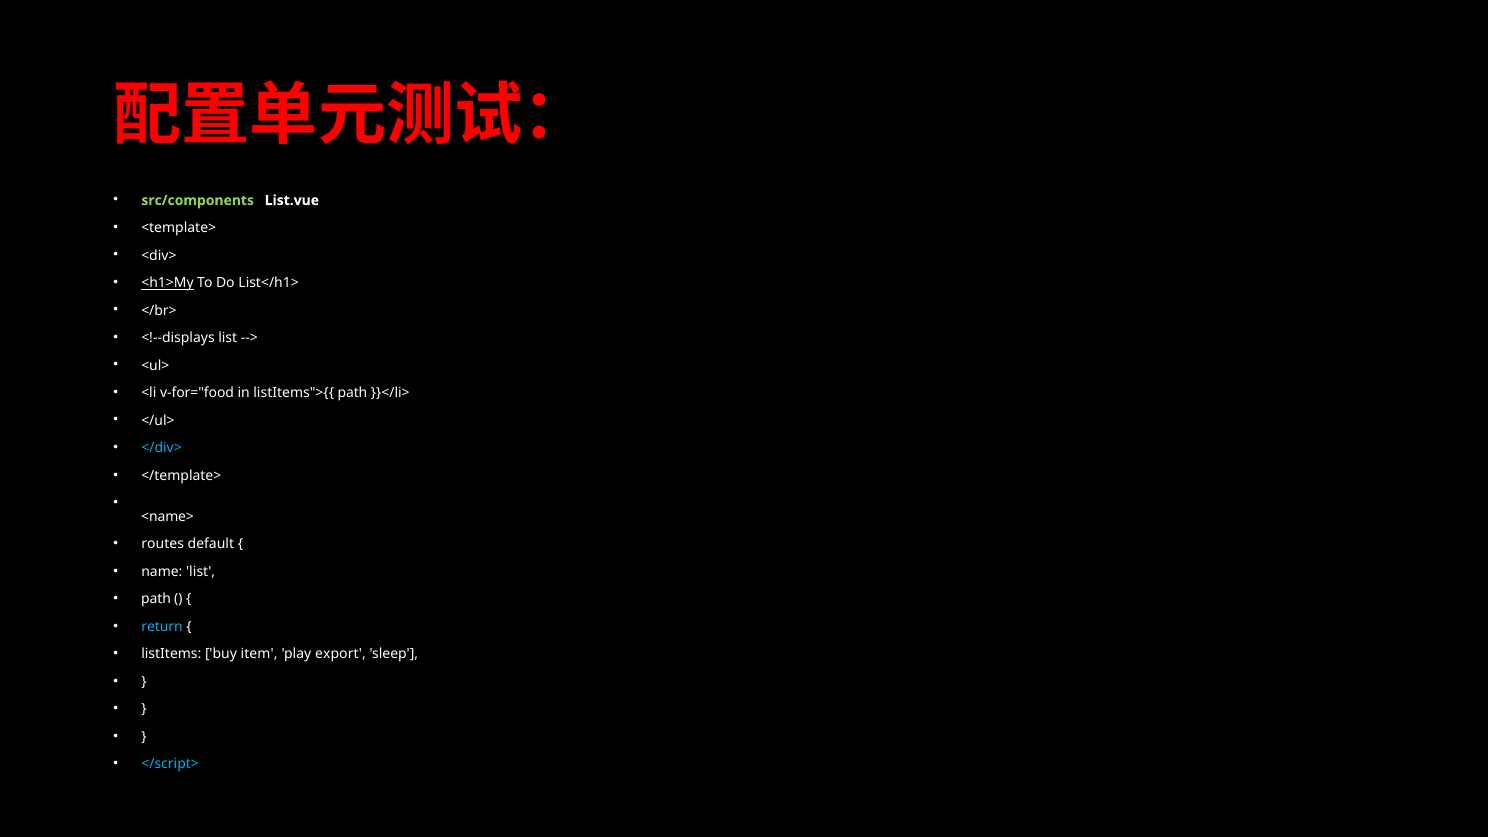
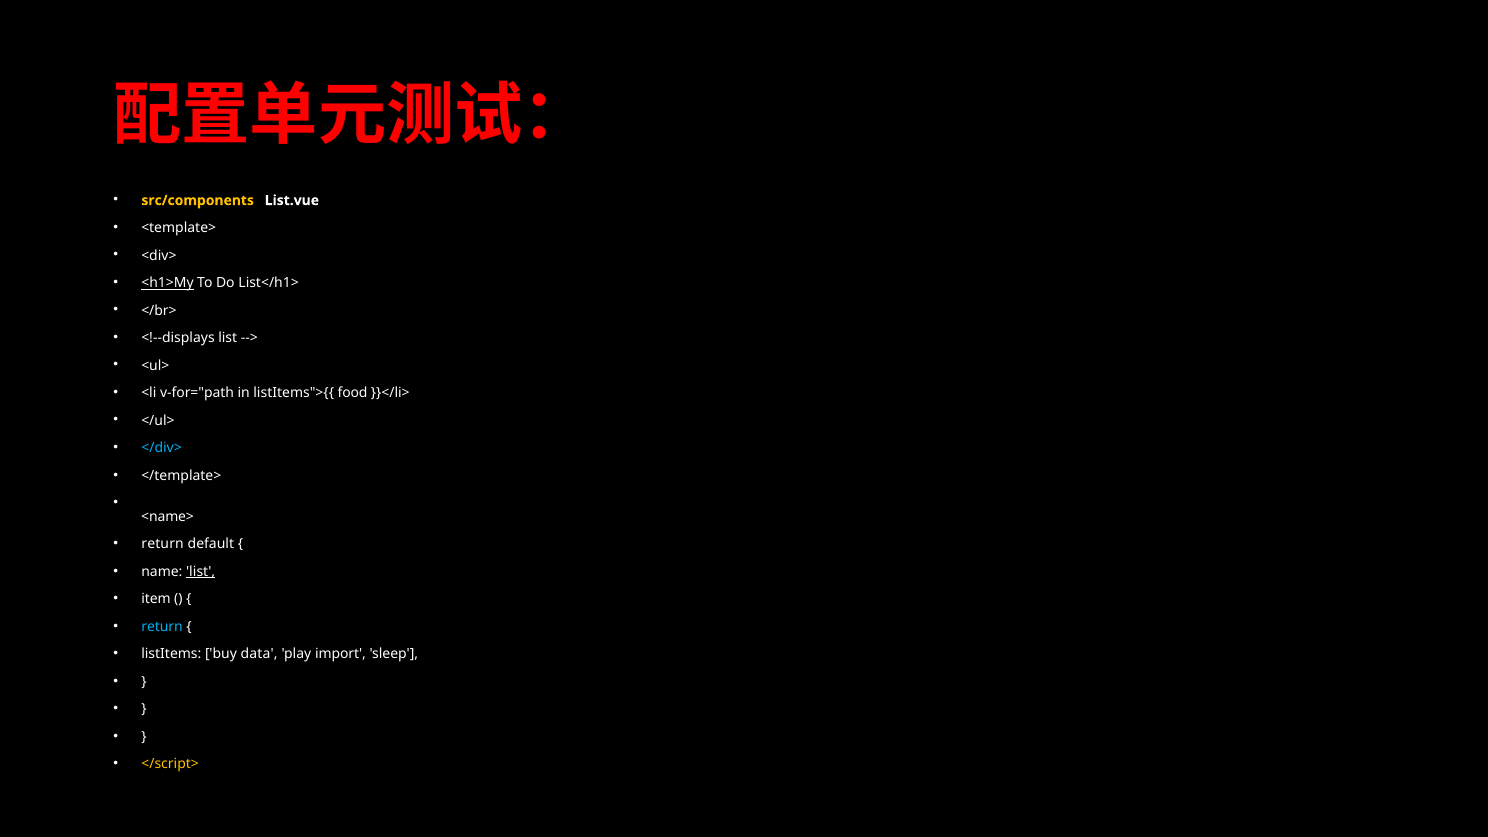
src/components colour: light green -> yellow (198, 200)
v-for="food: v-for="food -> v-for="path (197, 393)
listItems">{{ path: path -> food (353, 393)
routes: routes -> return (163, 544)
list underline: none -> present (201, 572)
path: path -> item (156, 599)
item: item -> data (259, 654)
export: export -> import (340, 654)
</script> colour: light blue -> yellow (170, 764)
